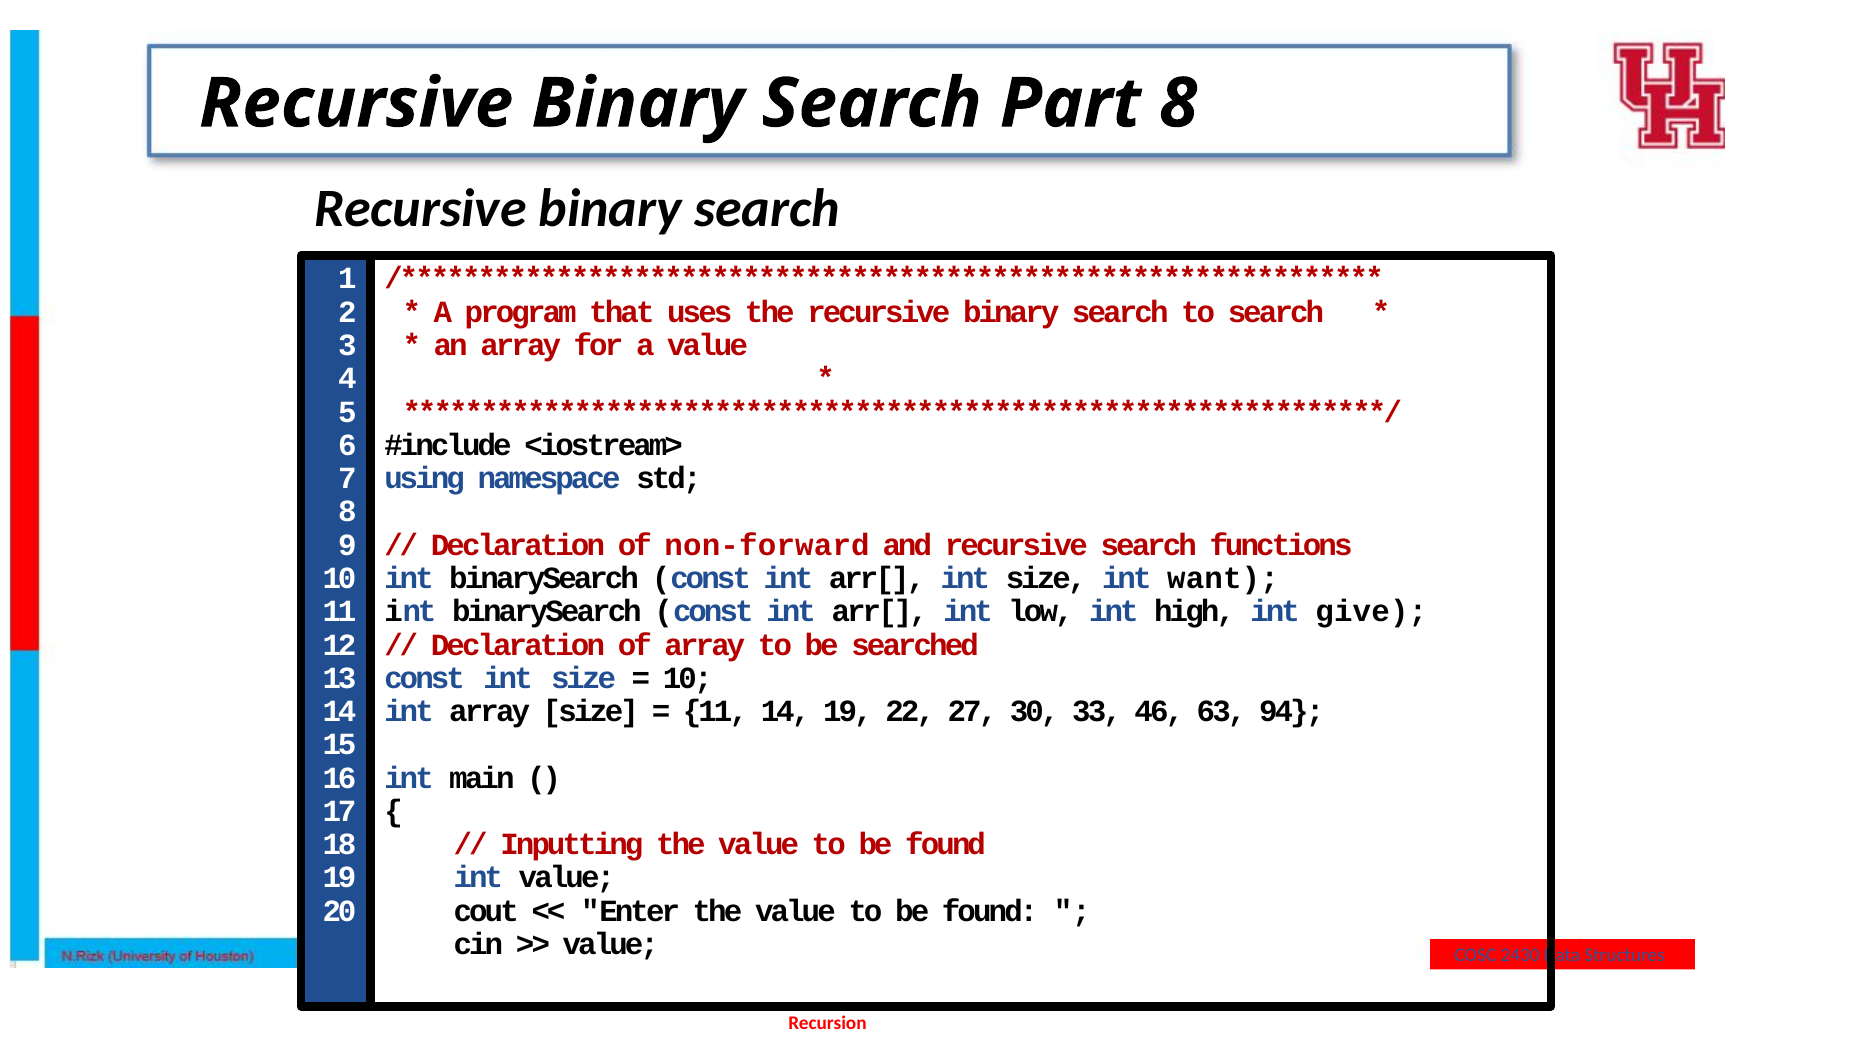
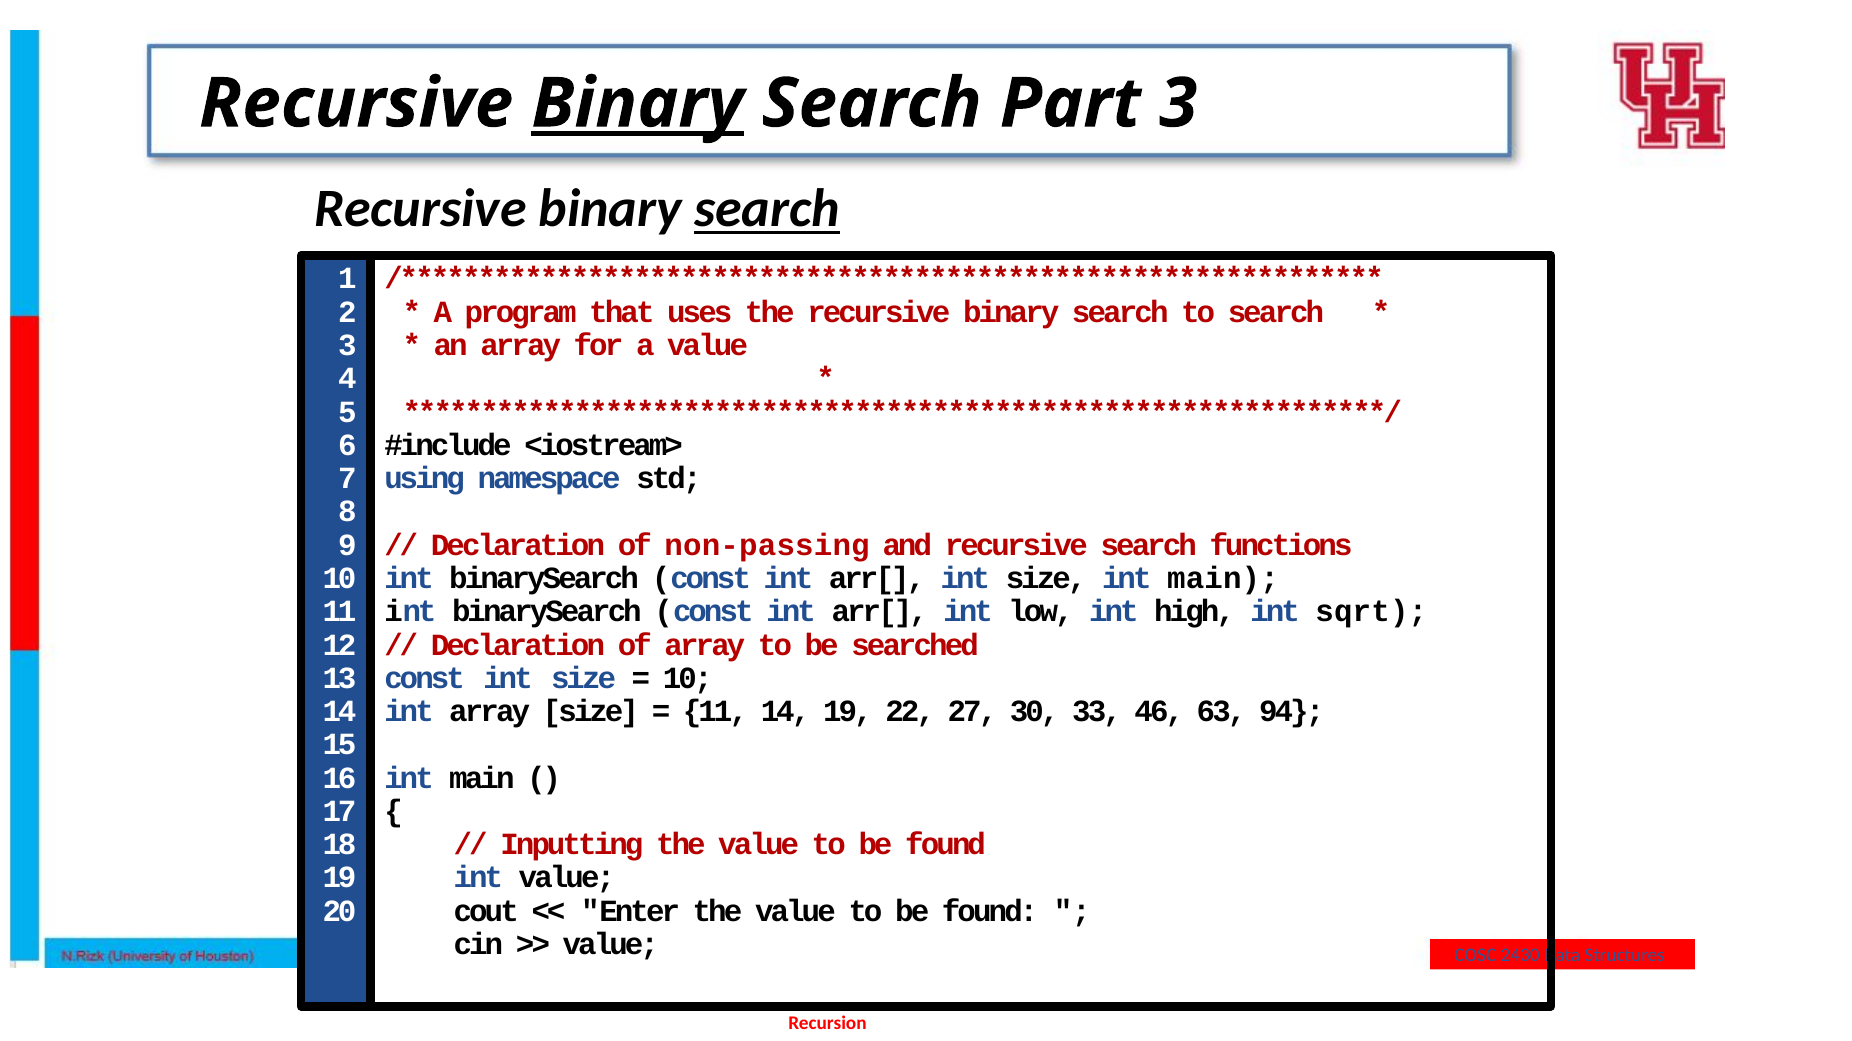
Binary underline: none -> present (638, 104)
Part 8: 8 -> 3 (1178, 104)
search underline: none -> present (767, 209)
non-forward: non-forward -> non-passing (767, 545)
size int want: want -> main (1223, 579)
give: give -> sqrt (1371, 612)
